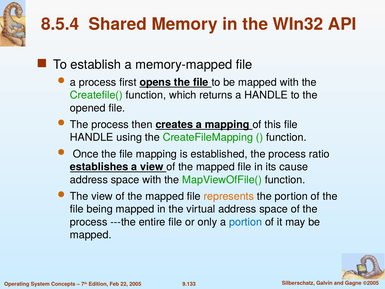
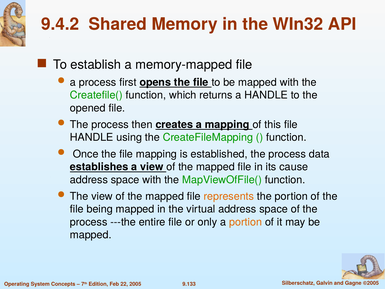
8.5.4: 8.5.4 -> 9.4.2 (60, 24)
ratio: ratio -> data (319, 154)
portion colour: blue -> orange (246, 222)
